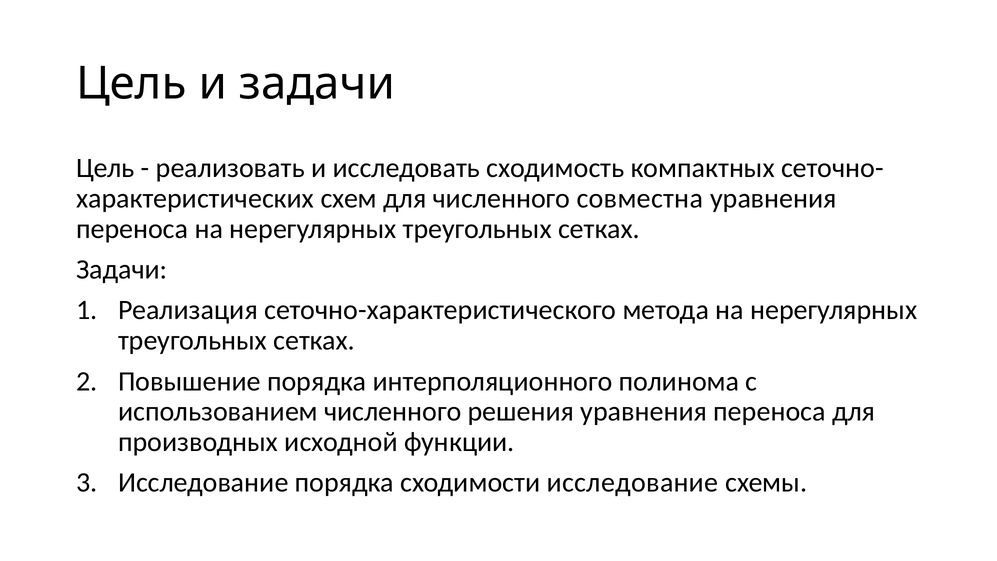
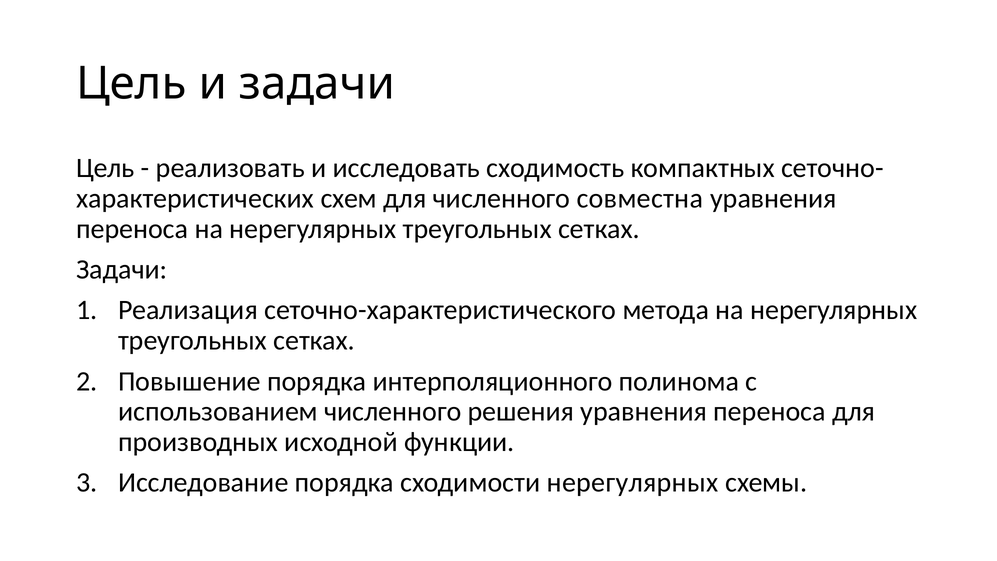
сходимости исследование: исследование -> нерегулярных (633, 482)
